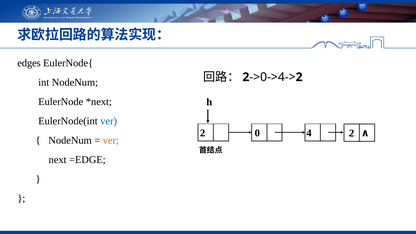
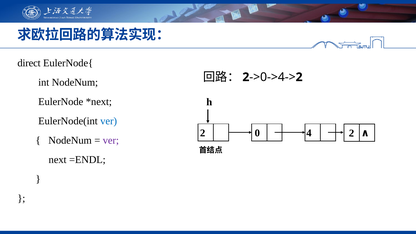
edges: edges -> direct (29, 63)
ver colour: orange -> purple (111, 140)
=EDGE: =EDGE -> =ENDL (87, 160)
